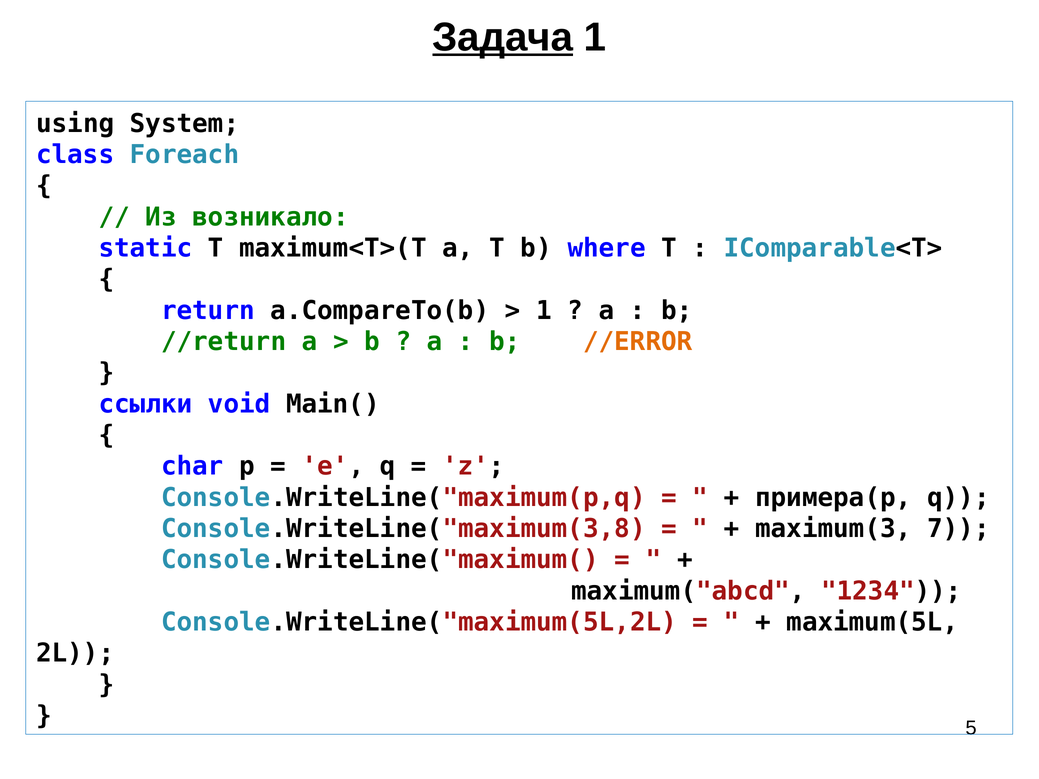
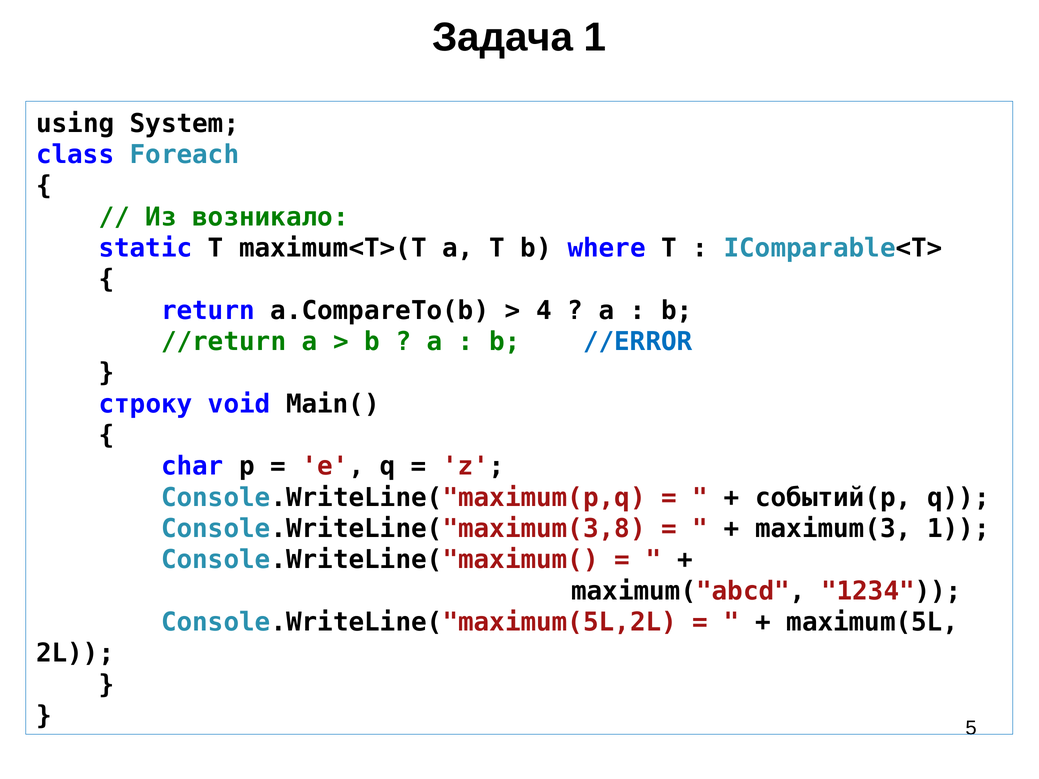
Задача underline: present -> none (503, 37)
1: 1 -> 4 (544, 311)
//ERROR colour: orange -> blue (638, 342)
ссылки: ссылки -> строку (146, 404)
примера(p: примера(p -> событий(p (833, 498)
maximum(3 7: 7 -> 1 (958, 529)
